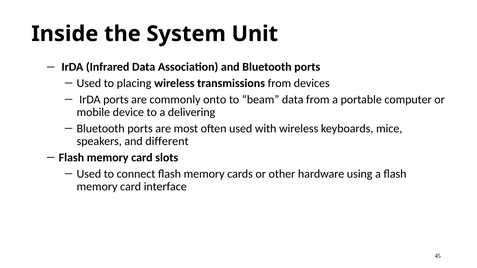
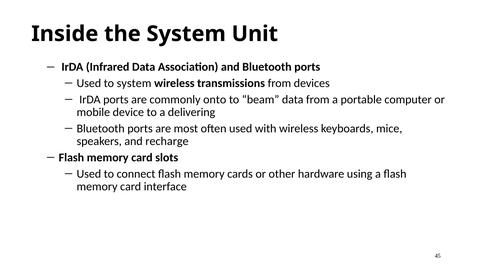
to placing: placing -> system (134, 83)
different: different -> recharge (167, 142)
